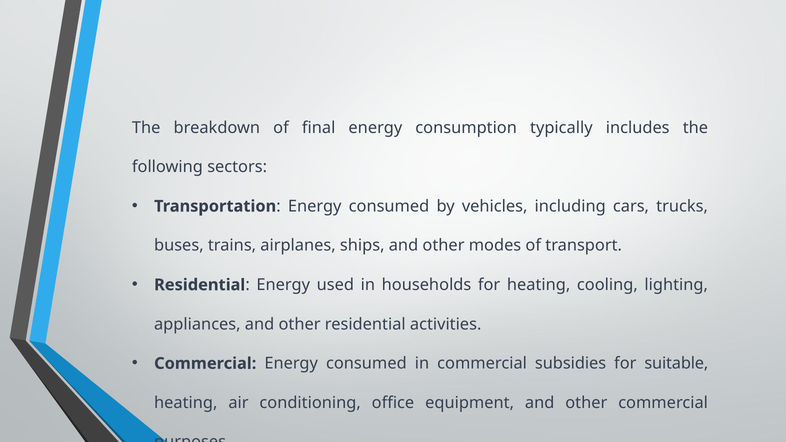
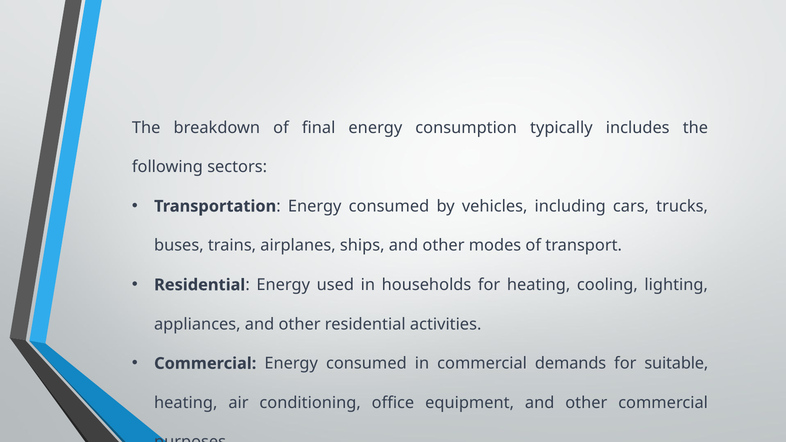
subsidies: subsidies -> demands (571, 364)
